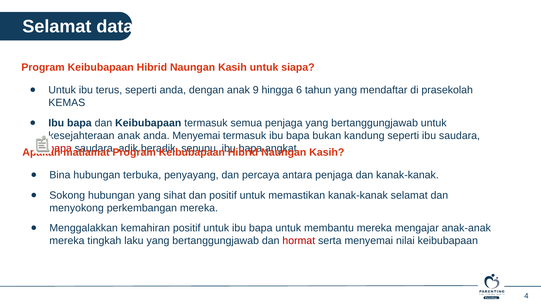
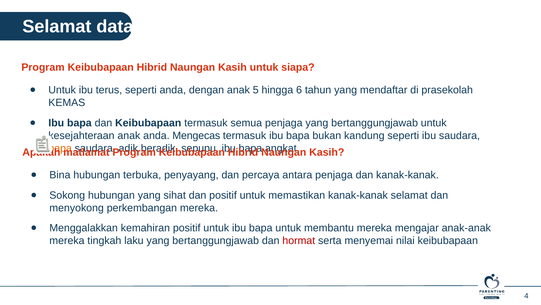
9: 9 -> 5 (256, 90)
anda Menyemai: Menyemai -> Mengecas (196, 135)
bapa colour: red -> orange (60, 148)
